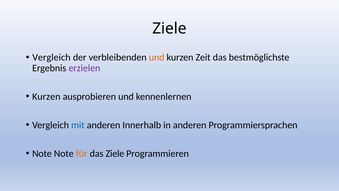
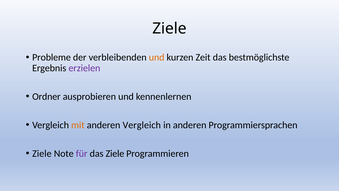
Vergleich: Vergleich -> Probleme (52, 57)
Kurzen: Kurzen -> Ordner (46, 96)
mit colour: blue -> orange (78, 125)
anderen Innerhalb: Innerhalb -> Vergleich (142, 125)
Note: Note -> Ziele (42, 153)
für colour: orange -> purple (82, 153)
